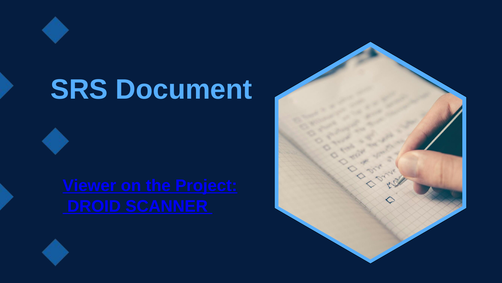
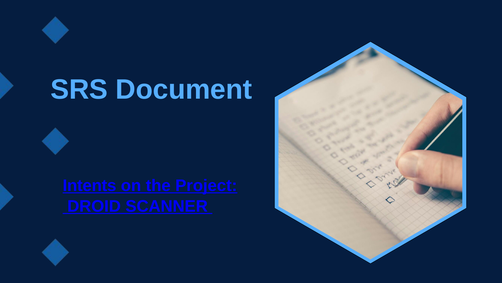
Viewer: Viewer -> Intents (90, 185)
